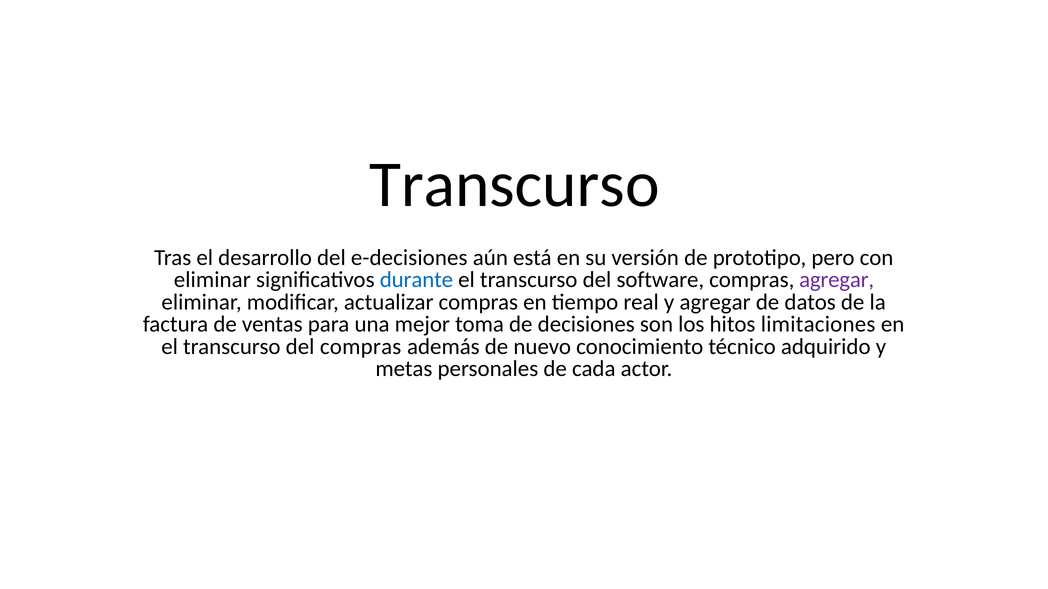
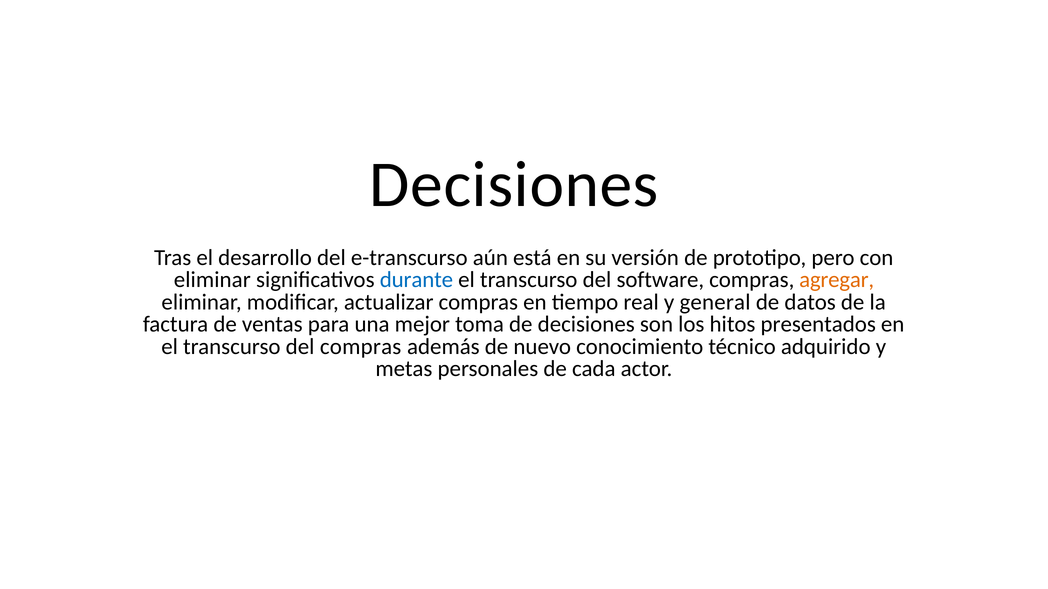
Transcurso: Transcurso -> Decisiones (514, 185)
e-decisiones: e-decisiones -> e-transcurso (409, 258)
agregar colour: purple -> orange (837, 280)
y agregar: agregar -> general (715, 302)
limitaciones: limitaciones -> presentados (818, 325)
